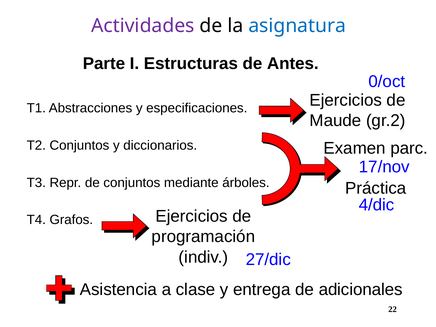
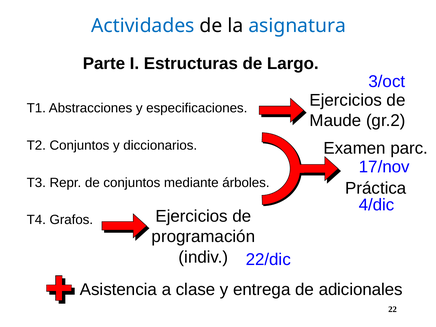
Actividades colour: purple -> blue (143, 26)
Antes: Antes -> Largo (293, 64)
0/oct: 0/oct -> 3/oct (387, 82)
27/dic: 27/dic -> 22/dic (268, 260)
